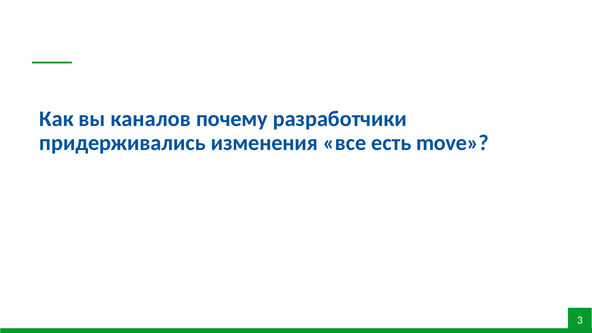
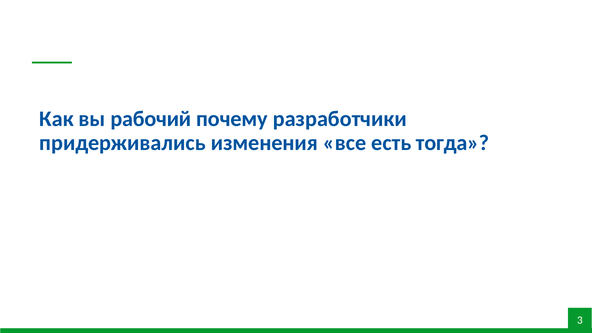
каналов: каналов -> рабочий (151, 119)
move: move -> тогда (453, 143)
